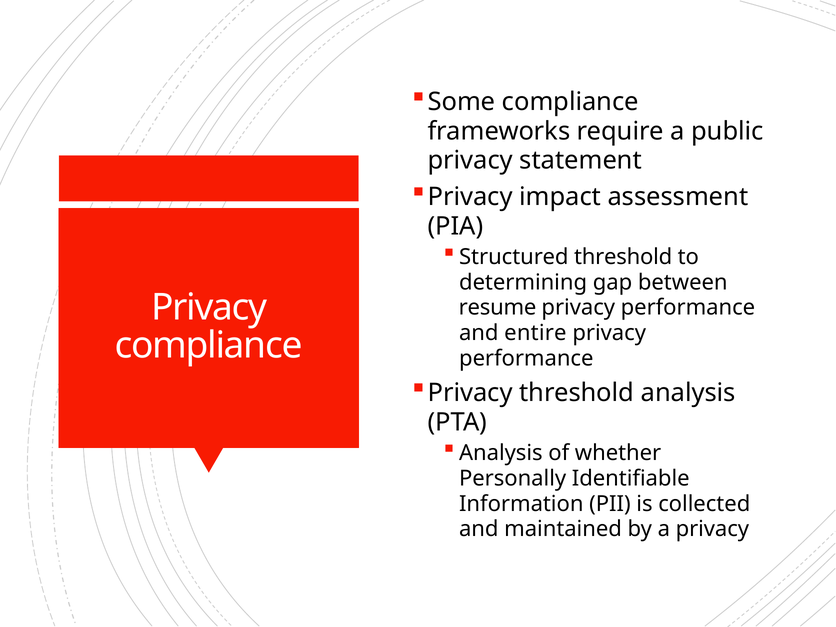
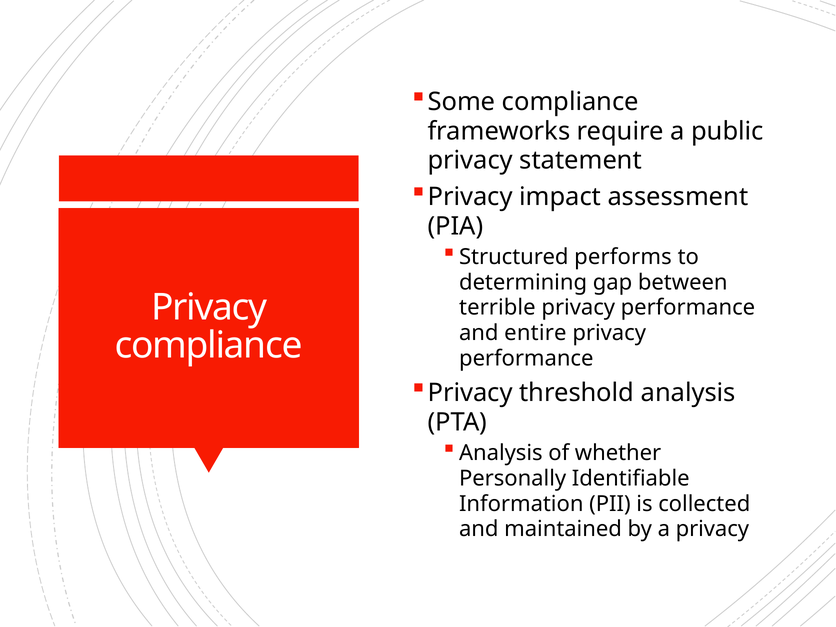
Structured threshold: threshold -> performs (623, 257)
resume: resume -> terrible (497, 308)
